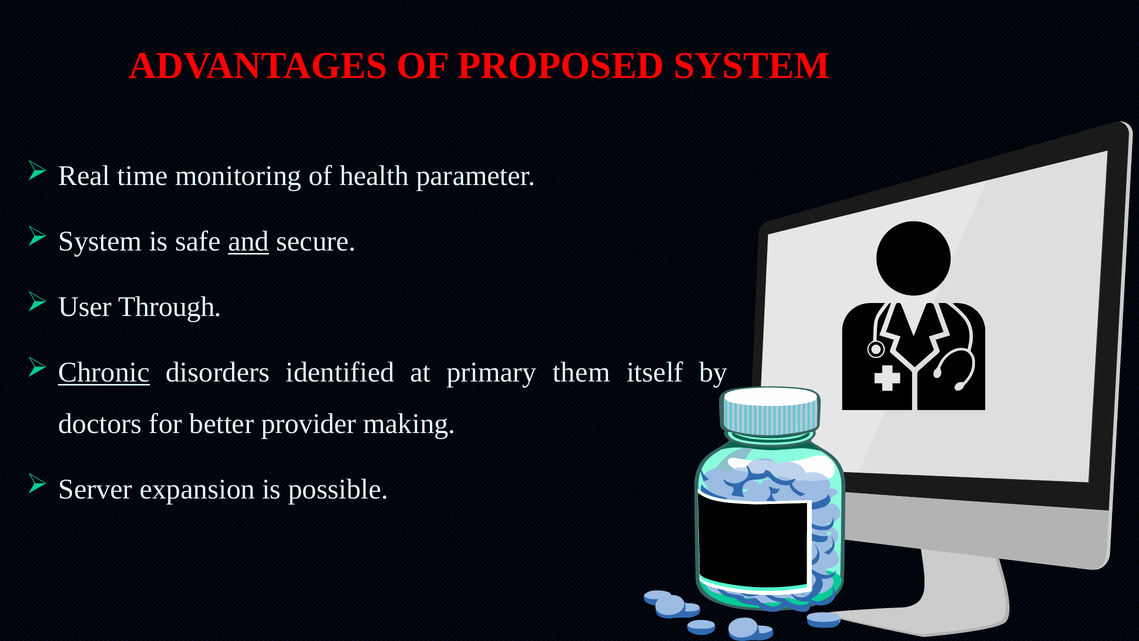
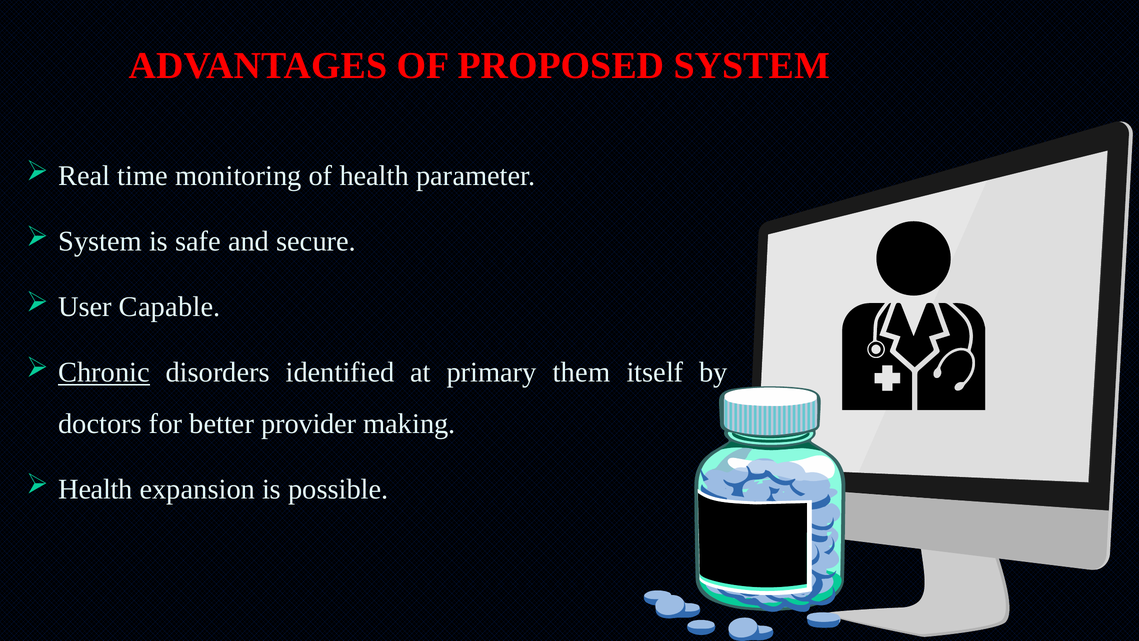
and underline: present -> none (249, 241)
Through: Through -> Capable (170, 307)
Server: Server -> Health (95, 489)
